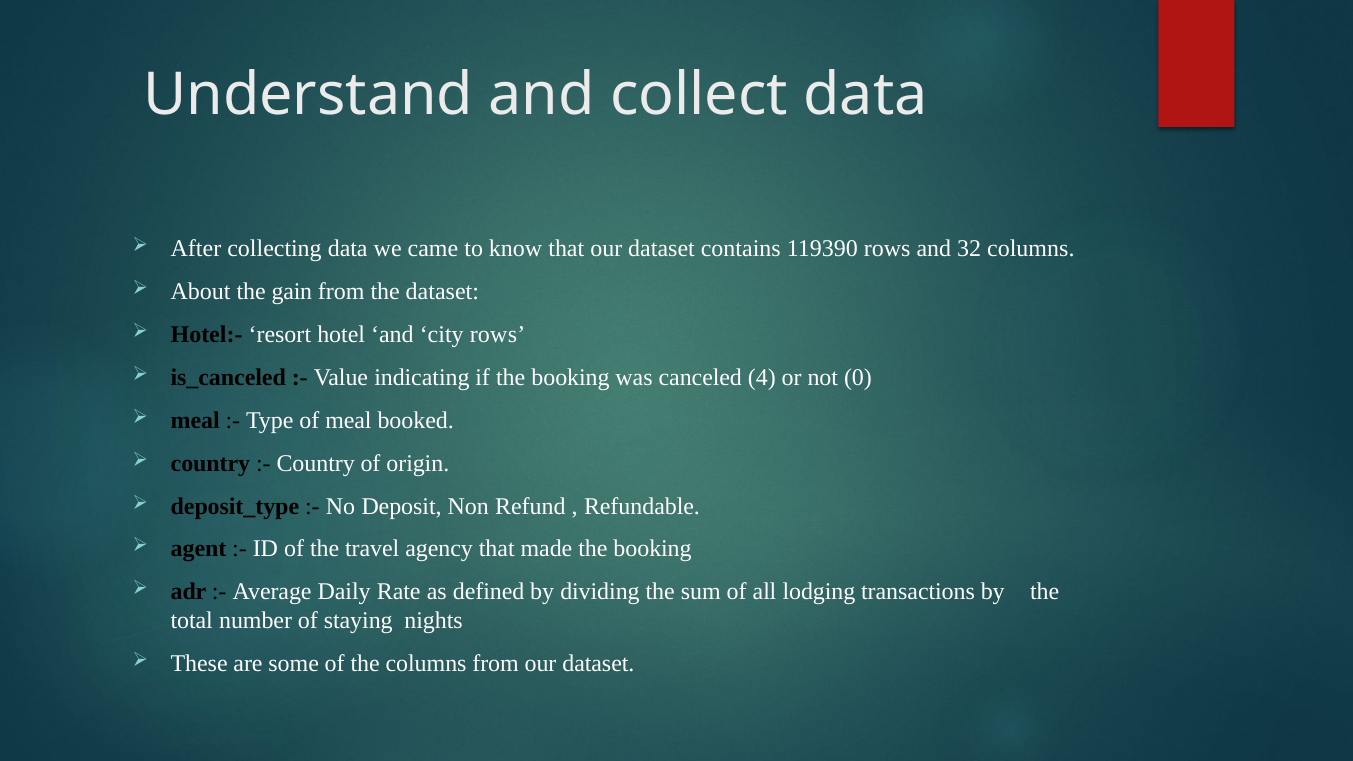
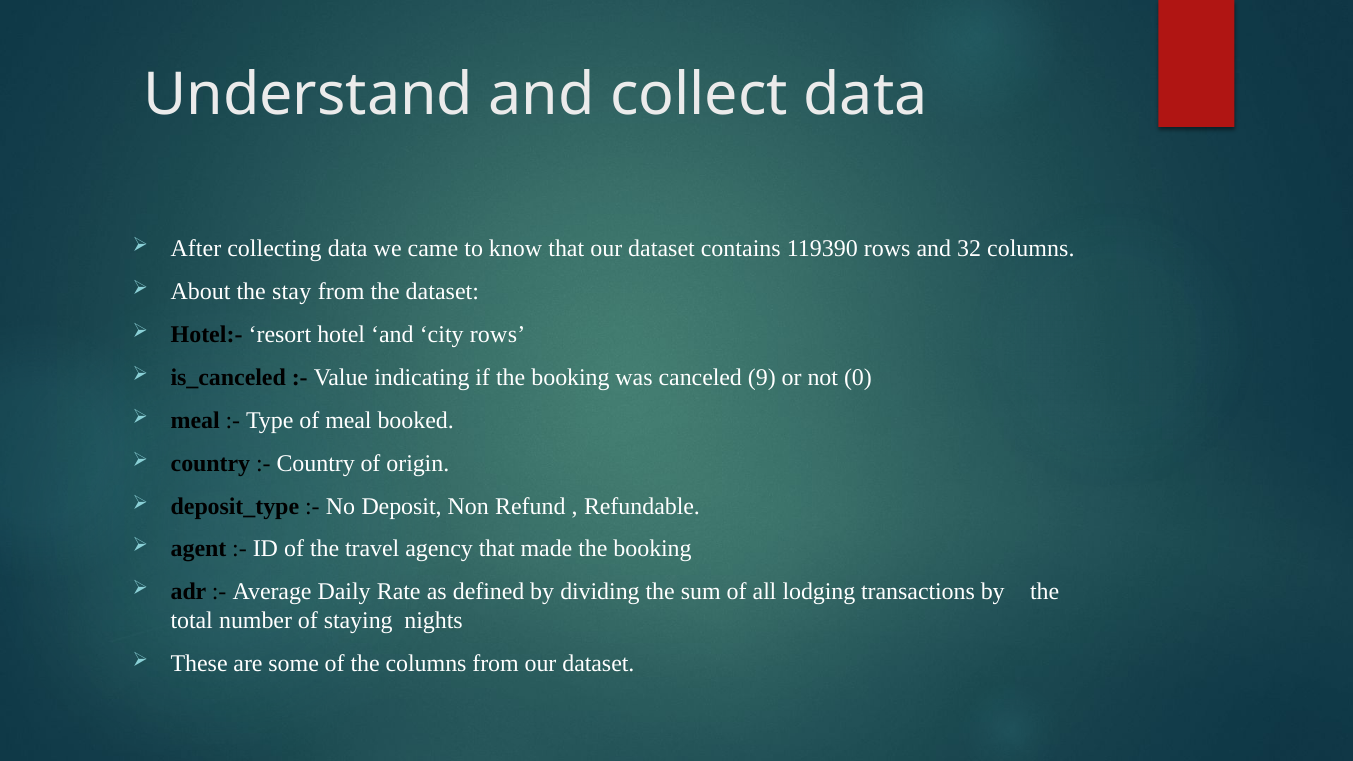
gain: gain -> stay (292, 292)
4: 4 -> 9 (762, 378)
